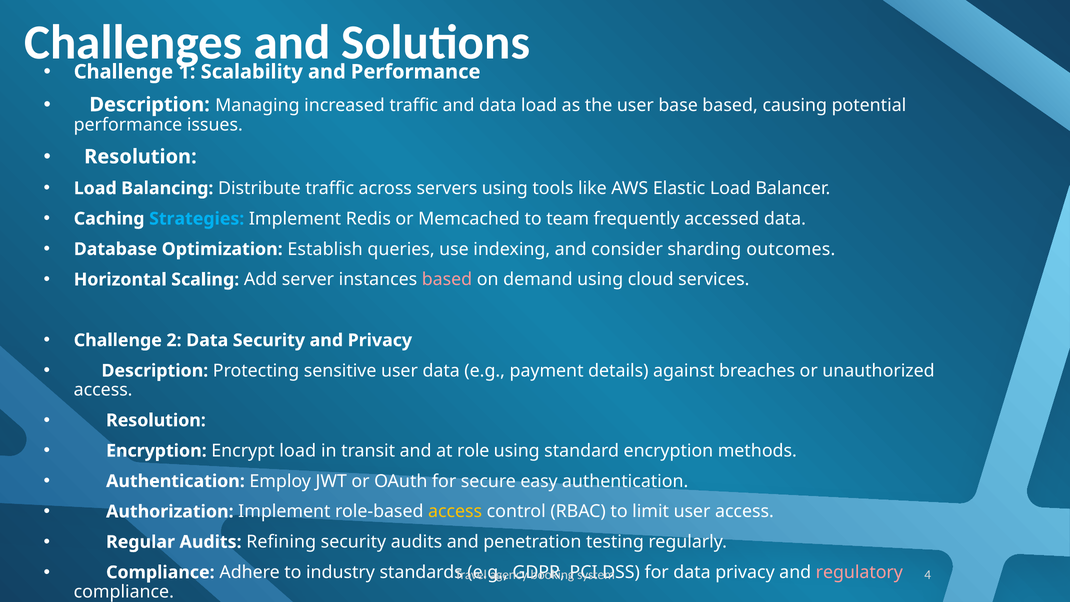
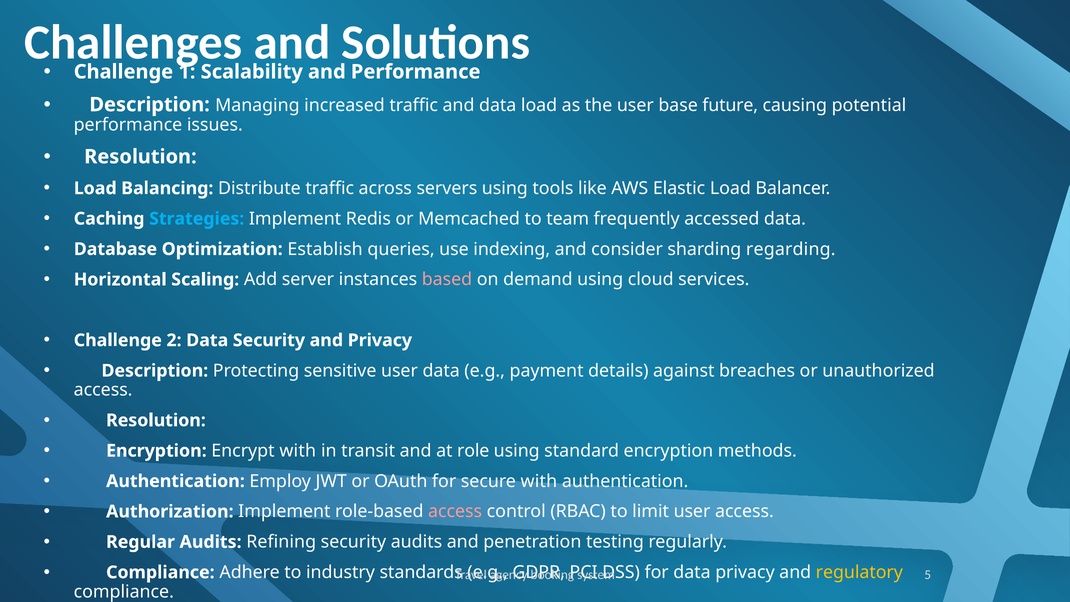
base based: based -> future (730, 105)
outcomes: outcomes -> regarding (791, 249)
Encrypt load: load -> with (298, 451)
secure easy: easy -> with (539, 481)
access colour: yellow -> pink (455, 511)
regulatory colour: pink -> yellow (859, 572)
4: 4 -> 5 (928, 575)
